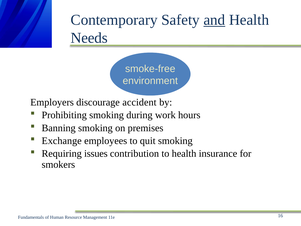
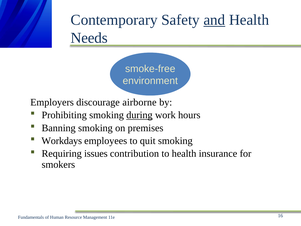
accident: accident -> airborne (139, 102)
during underline: none -> present (139, 115)
Exchange: Exchange -> Workdays (62, 141)
